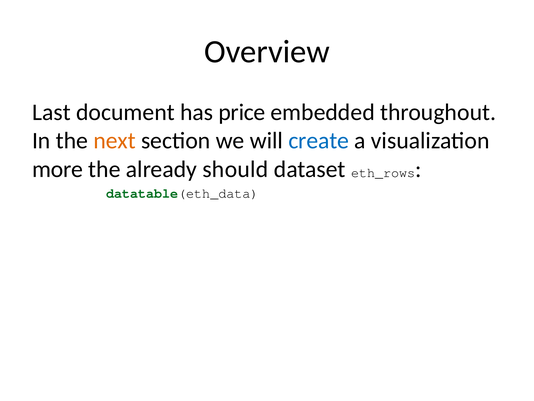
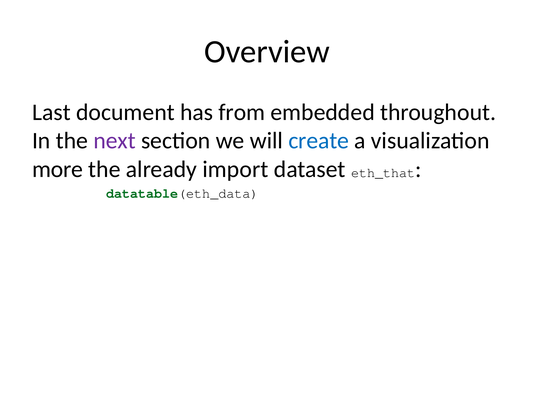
price: price -> from (242, 112)
next colour: orange -> purple (115, 141)
should: should -> import (235, 169)
eth_rows: eth_rows -> eth_that (383, 172)
